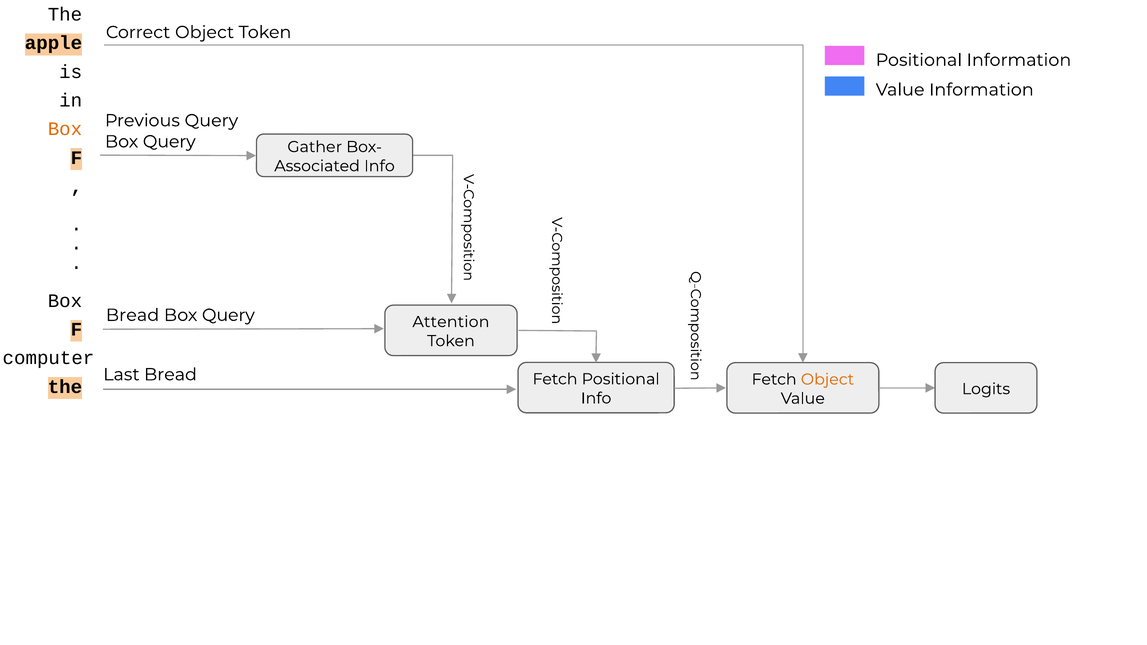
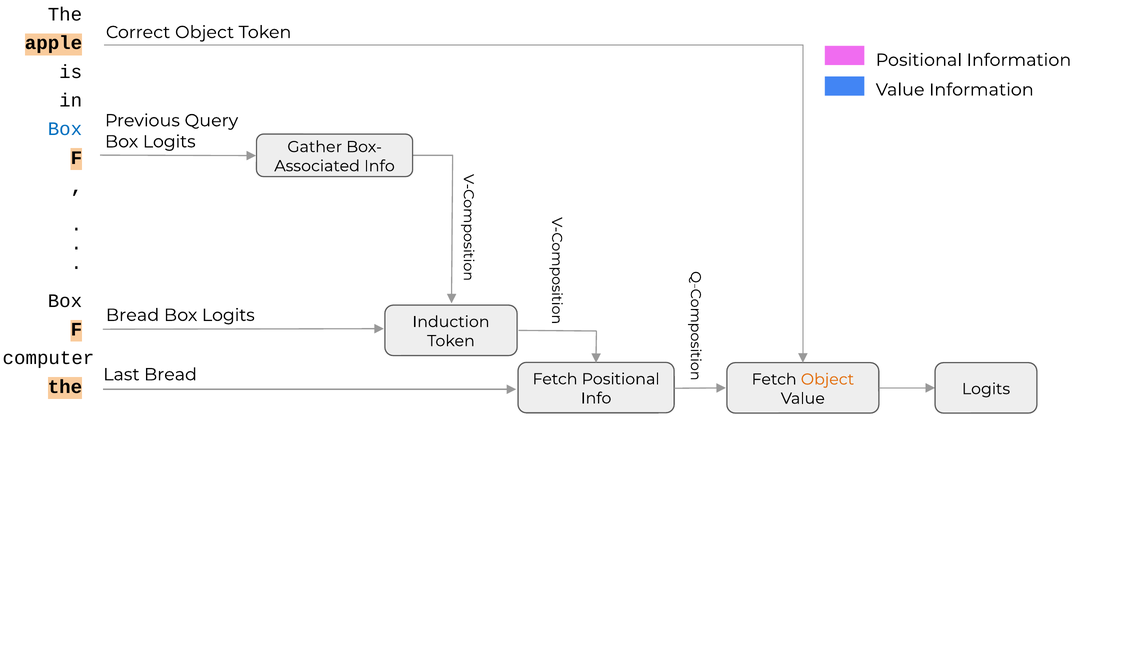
Box colour: orange -> blue (65, 129)
Query: Query -> Logits (169, 142)
Query: Query -> Logits (228, 315)
Attention: Attention -> Induction (451, 322)
